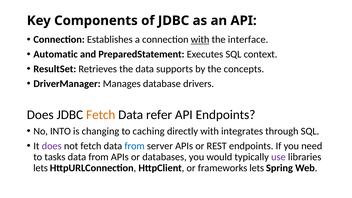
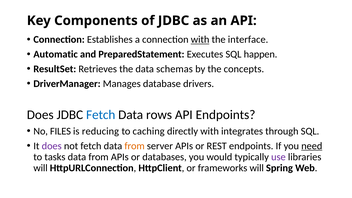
context: context -> happen (261, 54)
supports: supports -> schemas (175, 69)
Fetch colour: orange -> blue (101, 115)
refer: refer -> rows (159, 115)
INTO: INTO -> FILES (60, 131)
changing: changing -> reducing (100, 131)
from colour: blue -> orange (135, 146)
need underline: none -> present (312, 146)
lets: lets -> will (41, 168)
frameworks lets: lets -> will (257, 168)
